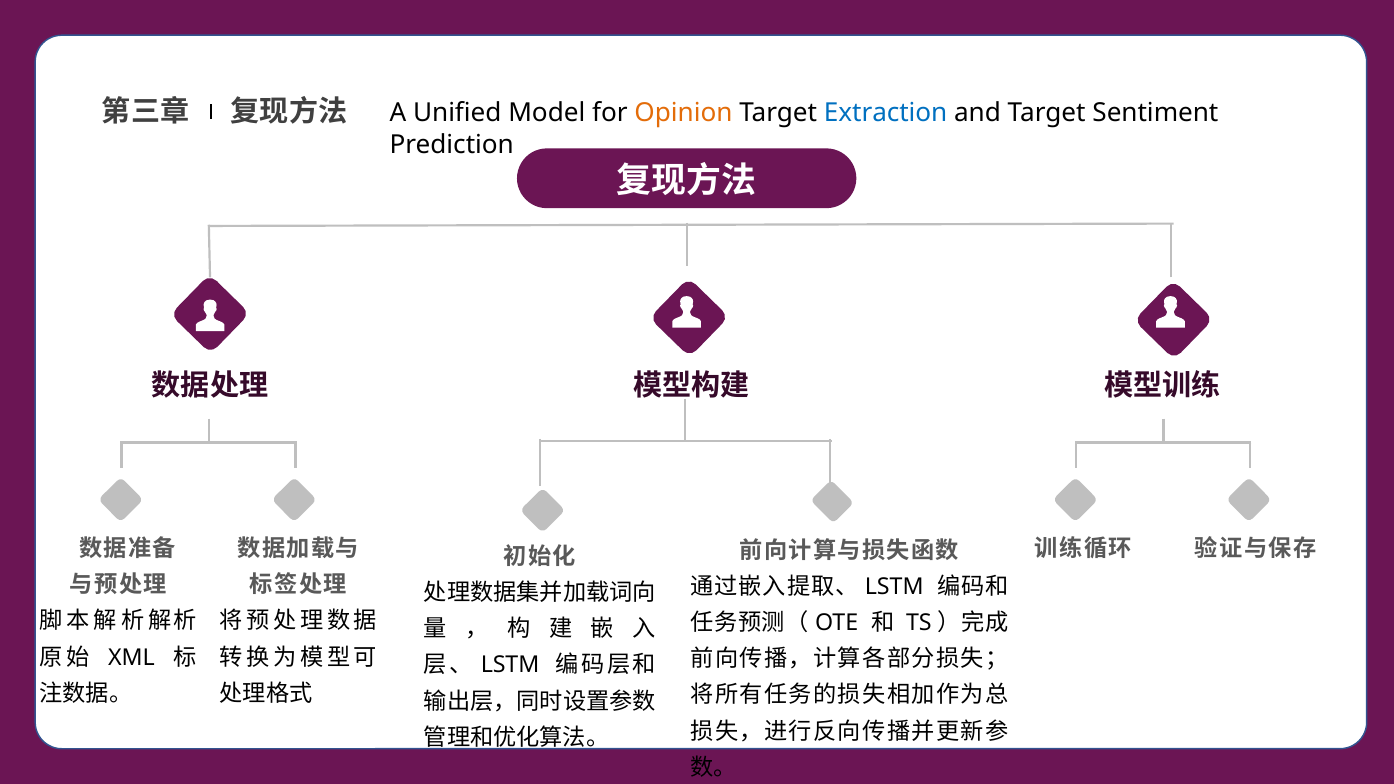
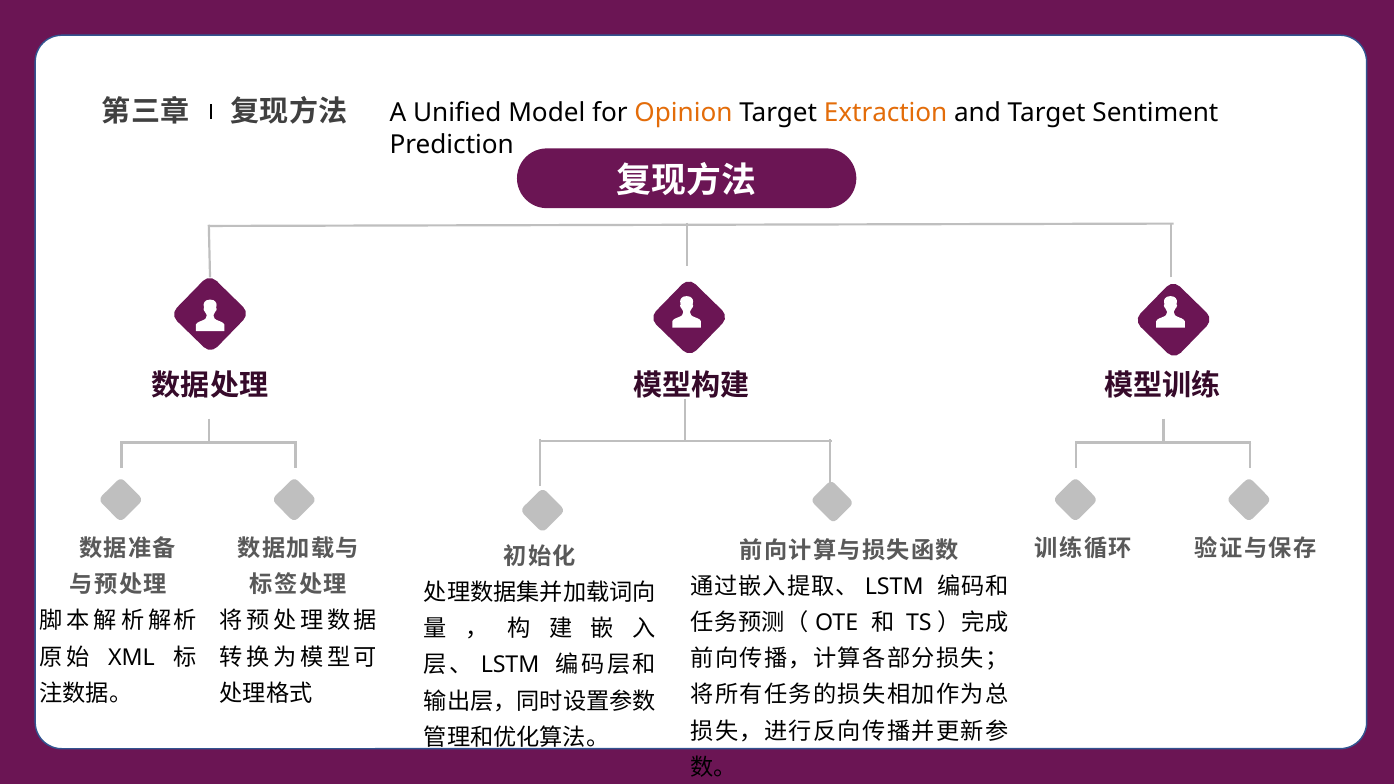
Extraction colour: blue -> orange (886, 113)
